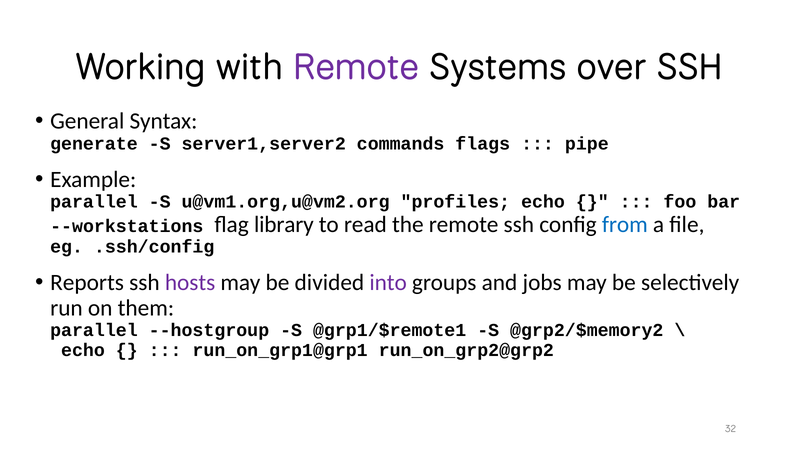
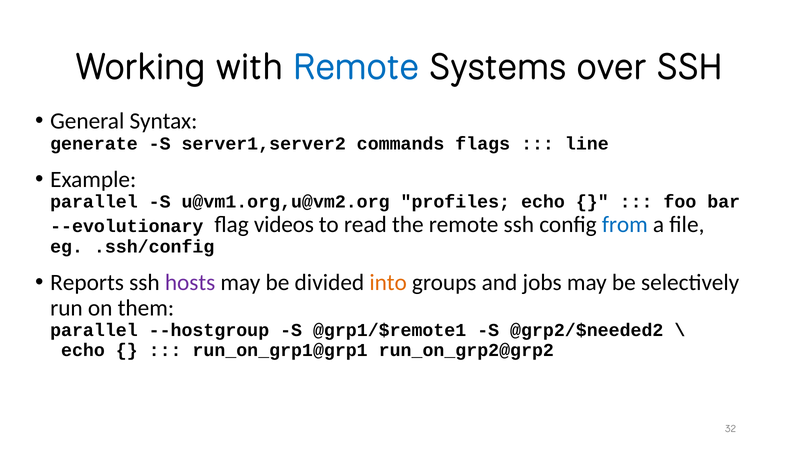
Remote colour: purple -> blue (356, 67)
pipe: pipe -> line (587, 144)
--workstations: --workstations -> --evolutionary (127, 226)
library: library -> videos (284, 224)
into colour: purple -> orange (388, 282)
@grp2/$memory2: @grp2/$memory2 -> @grp2/$needed2 (587, 330)
